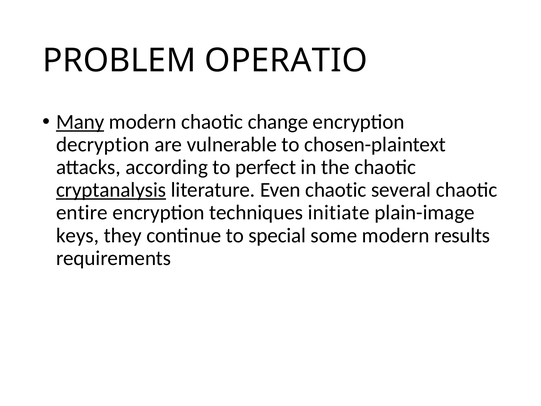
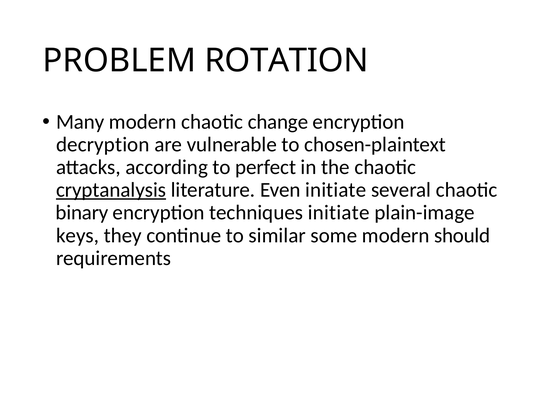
OPERATIO: OPERATIO -> ROTATION (286, 61)
Many underline: present -> none (80, 122)
Even chaotic: chaotic -> initiate (336, 190)
entire: entire -> binary (82, 213)
special: special -> similar (277, 235)
results: results -> should (462, 235)
